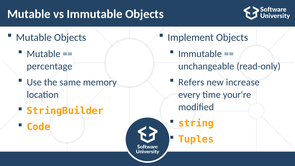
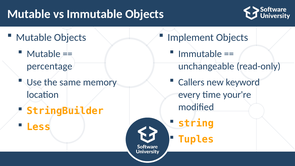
Refers: Refers -> Callers (191, 82)
increase: increase -> keyword (243, 82)
Code: Code -> Less (38, 127)
